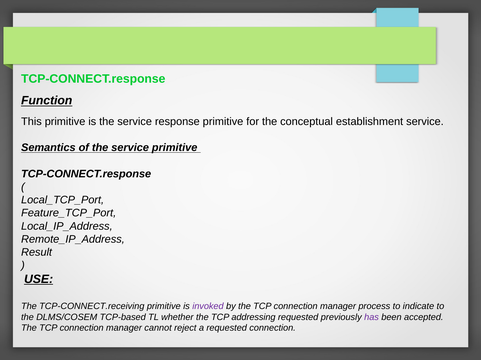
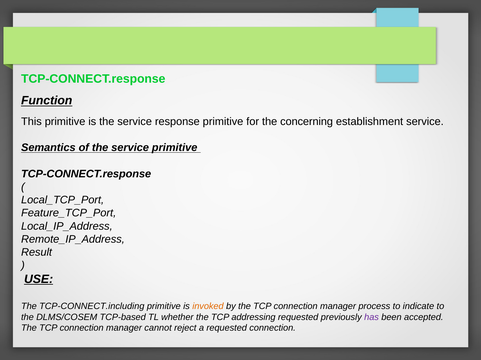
conceptual: conceptual -> concerning (307, 122)
TCP-CONNECT.receiving: TCP-CONNECT.receiving -> TCP-CONNECT.including (92, 307)
invoked colour: purple -> orange (208, 307)
